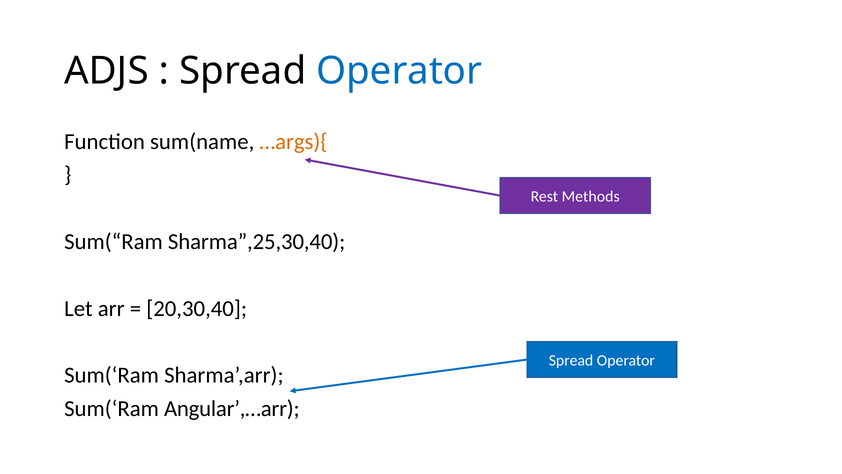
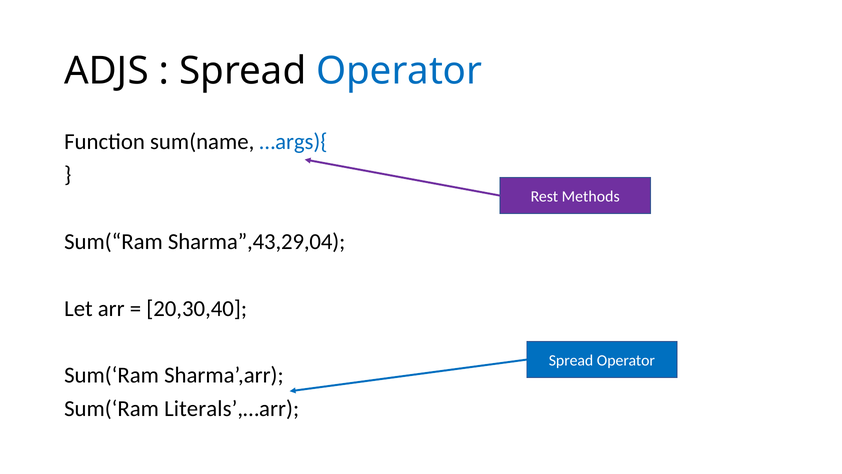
…args){ colour: orange -> blue (294, 141)
Sharma”,25,30,40: Sharma”,25,30,40 -> Sharma”,43,29,04 (257, 242)
Angular’,…arr: Angular’,…arr -> Literals’,…arr (232, 409)
